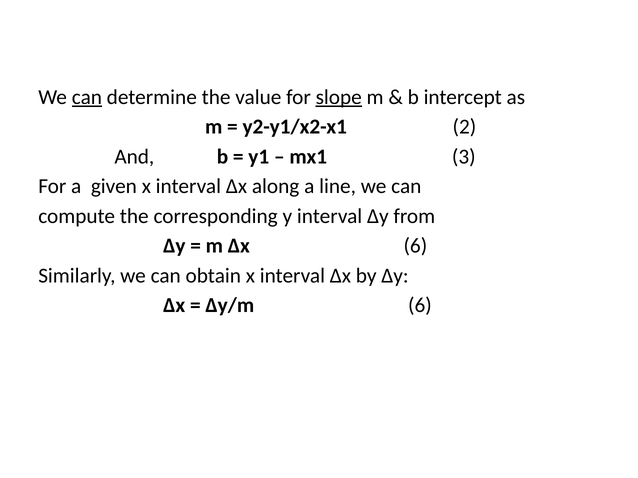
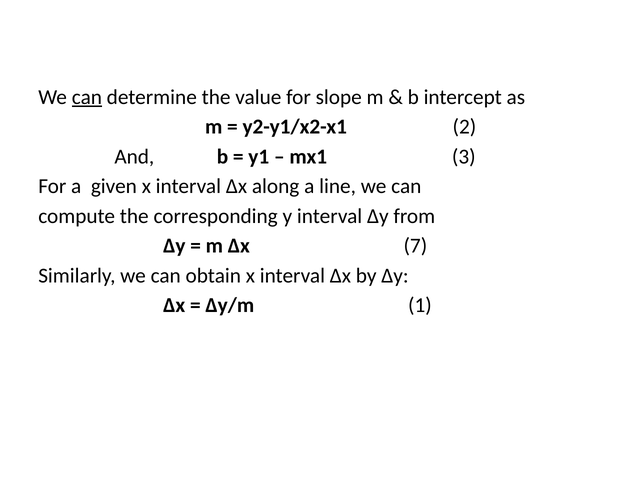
slope underline: present -> none (339, 97)
Δx 6: 6 -> 7 (415, 246)
Δy/m 6: 6 -> 1 (420, 306)
